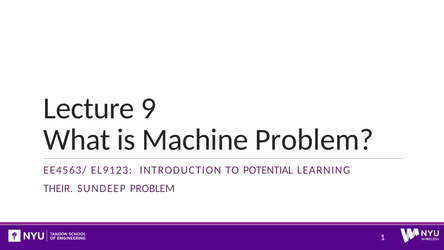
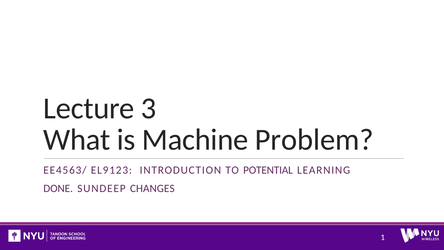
9: 9 -> 3 (149, 108)
THEIR: THEIR -> DONE (58, 188)
SUNDEEP PROBLEM: PROBLEM -> CHANGES (152, 188)
